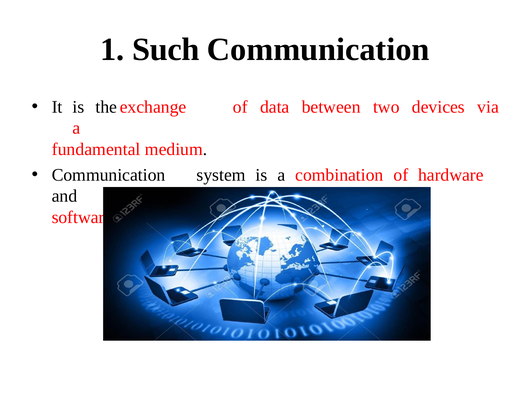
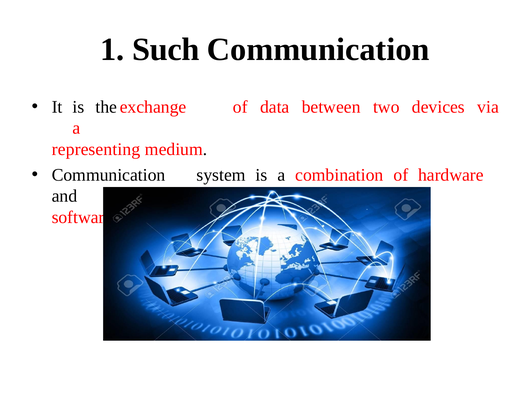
fundamental: fundamental -> representing (96, 149)
